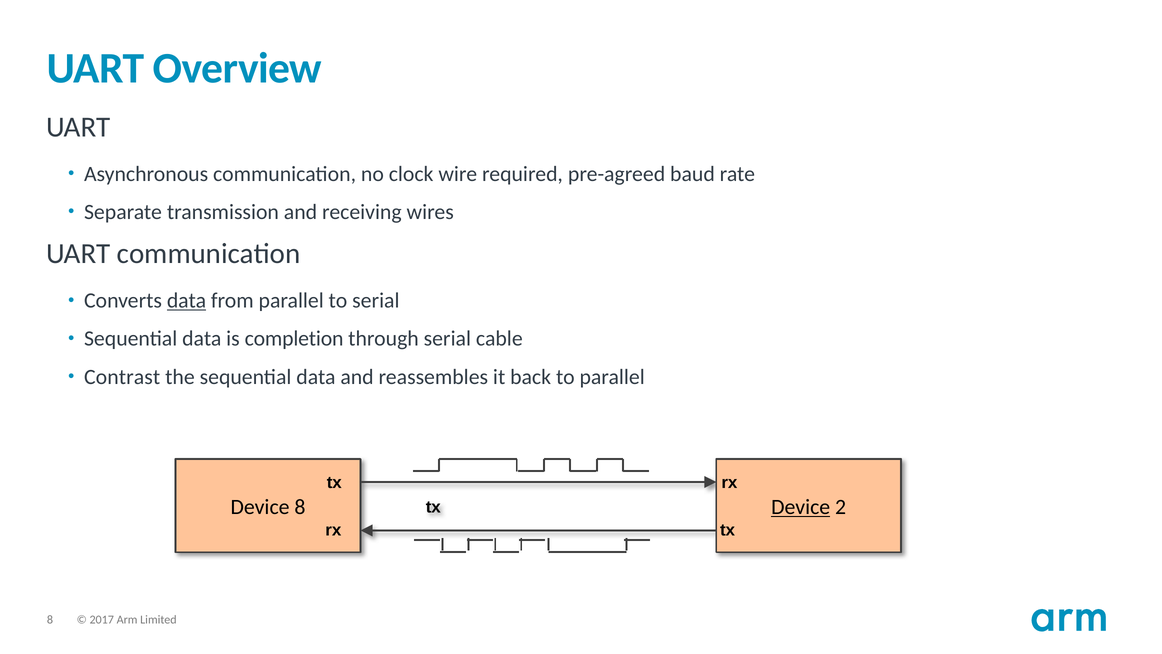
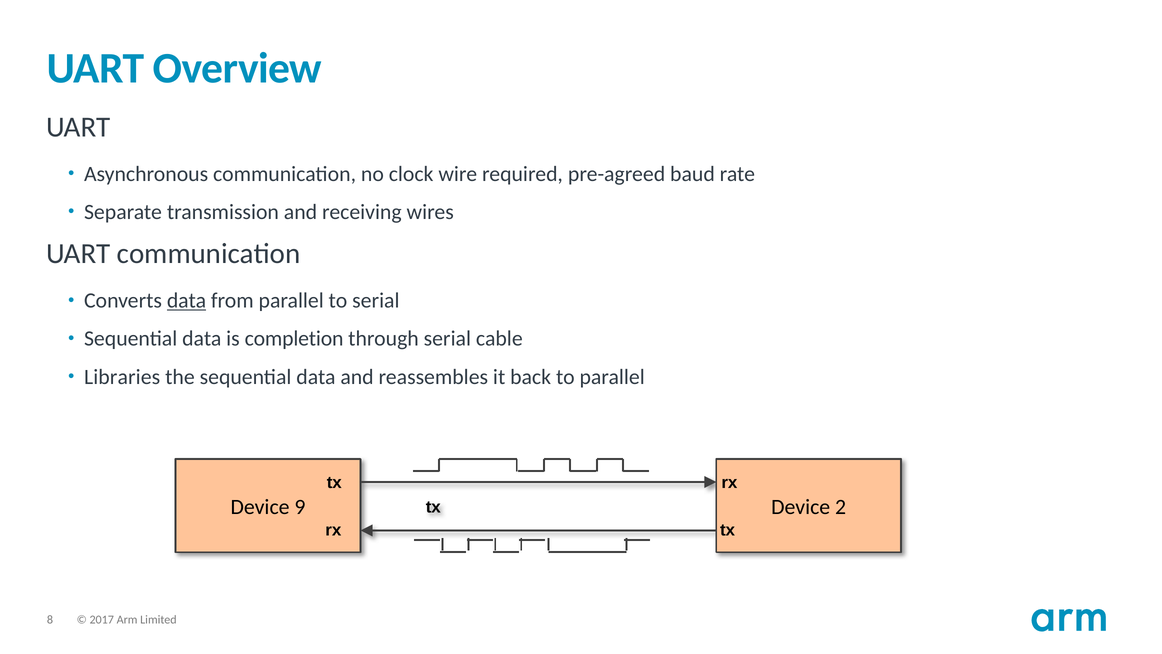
Contrast: Contrast -> Libraries (122, 377)
Device 8: 8 -> 9 (300, 507)
Device underline: present -> none (801, 507)
